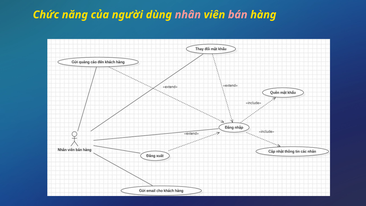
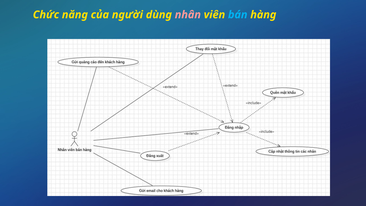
bán colour: pink -> light blue (238, 15)
